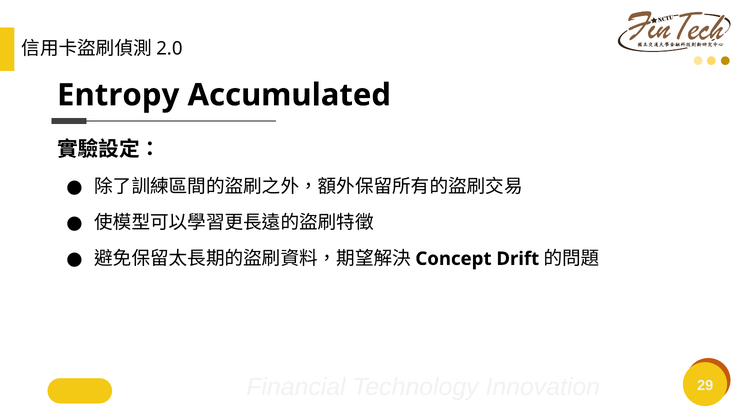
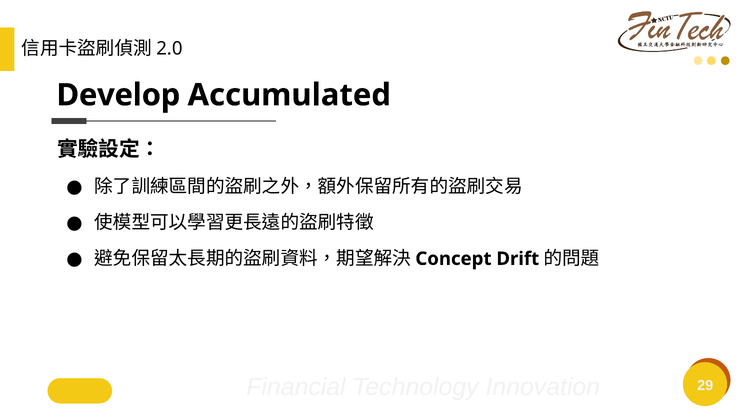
Entropy: Entropy -> Develop (118, 95)
